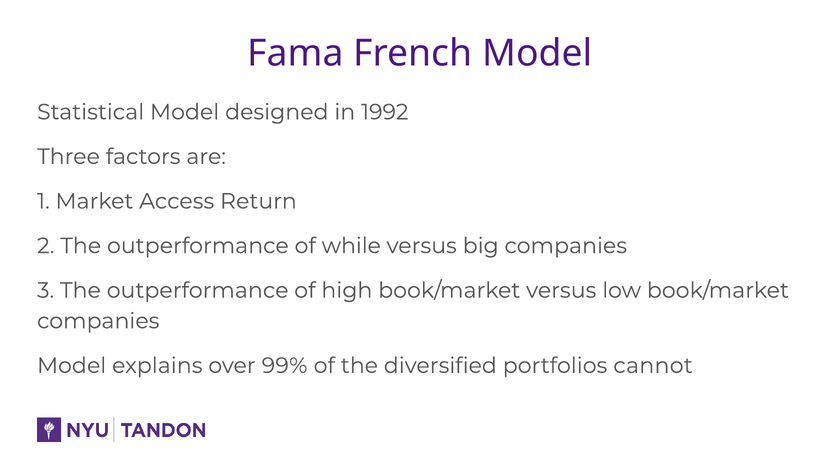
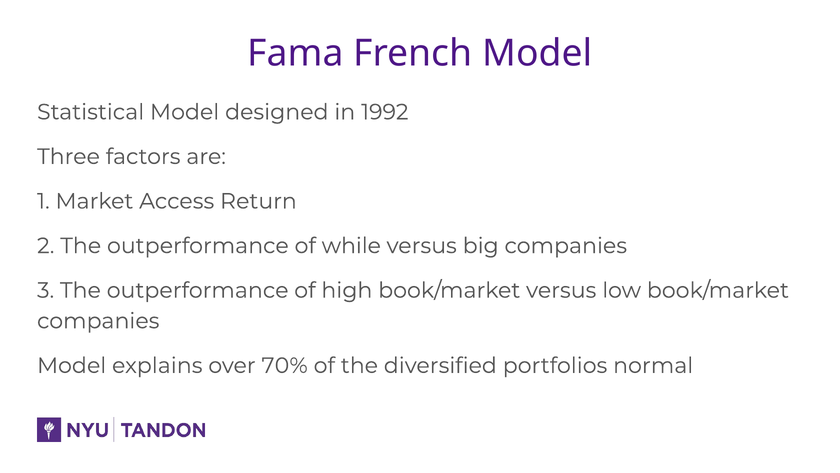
99%: 99% -> 70% (285, 365)
cannot: cannot -> normal (653, 365)
